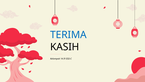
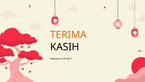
TERIMA colour: blue -> orange (68, 35)
